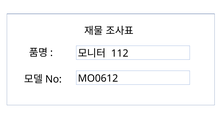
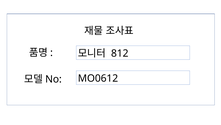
112: 112 -> 812 (120, 53)
